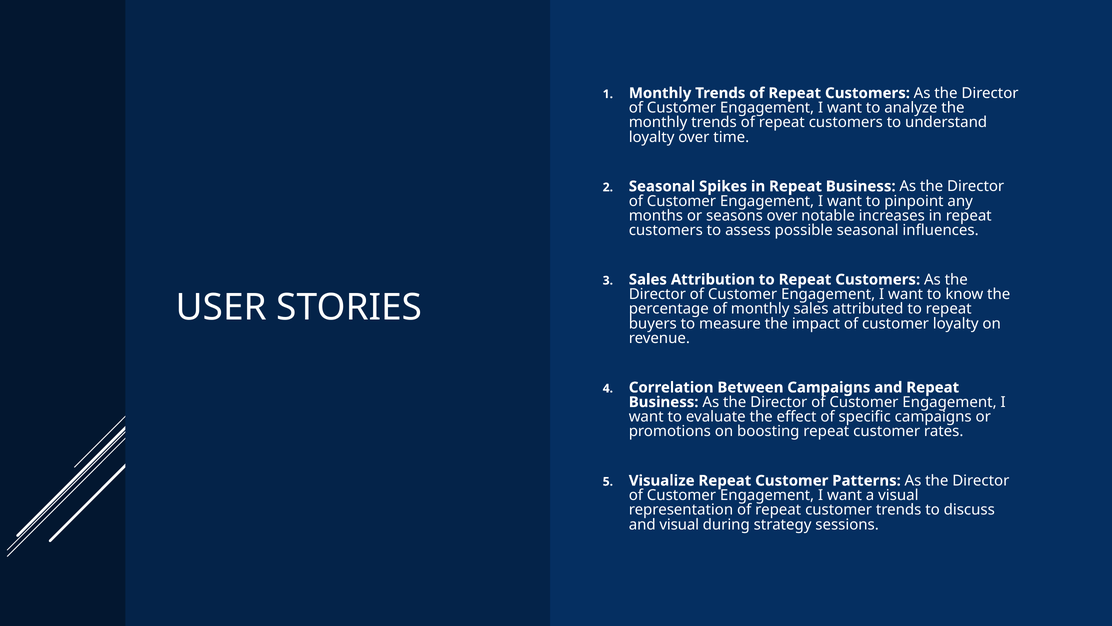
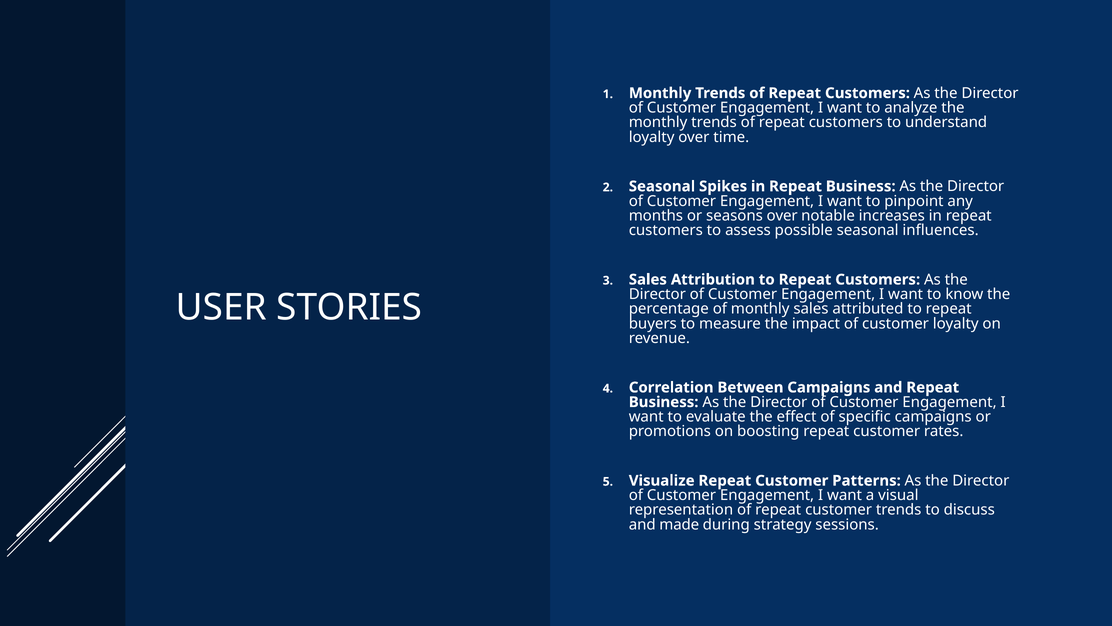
and visual: visual -> made (679, 524)
